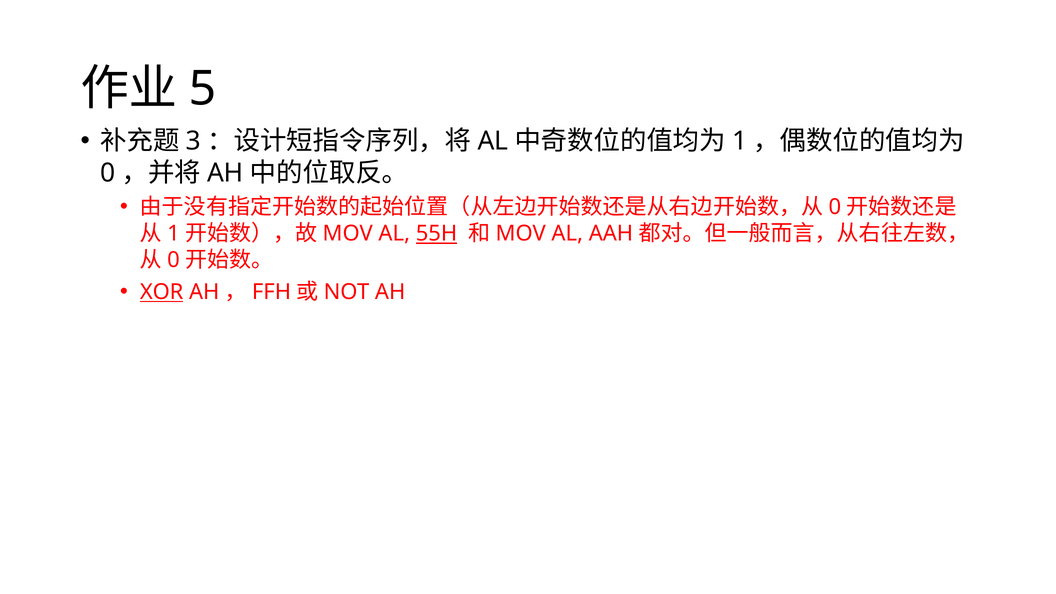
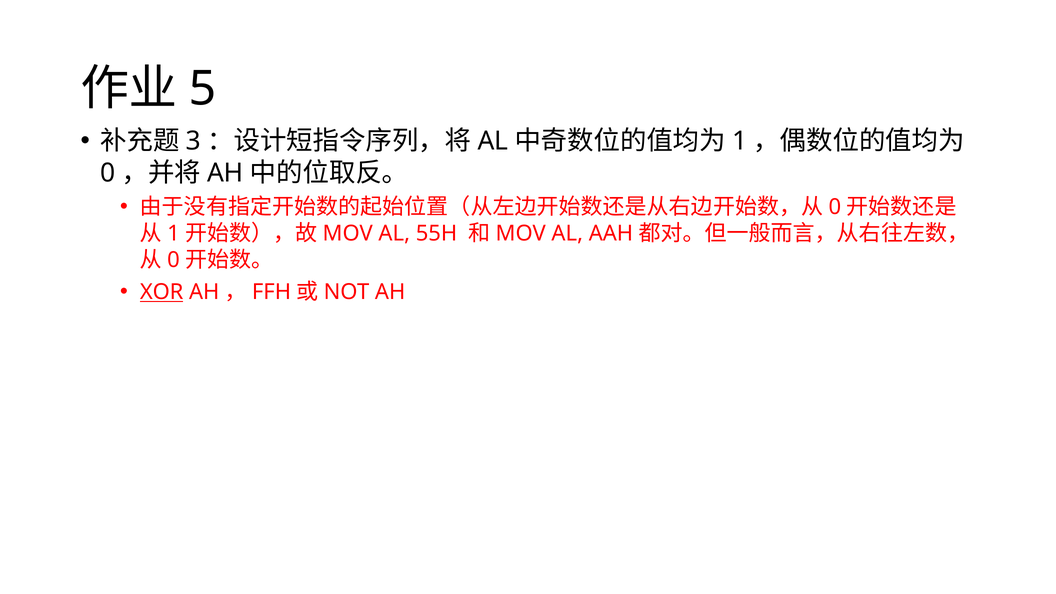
55H underline: present -> none (436, 234)
